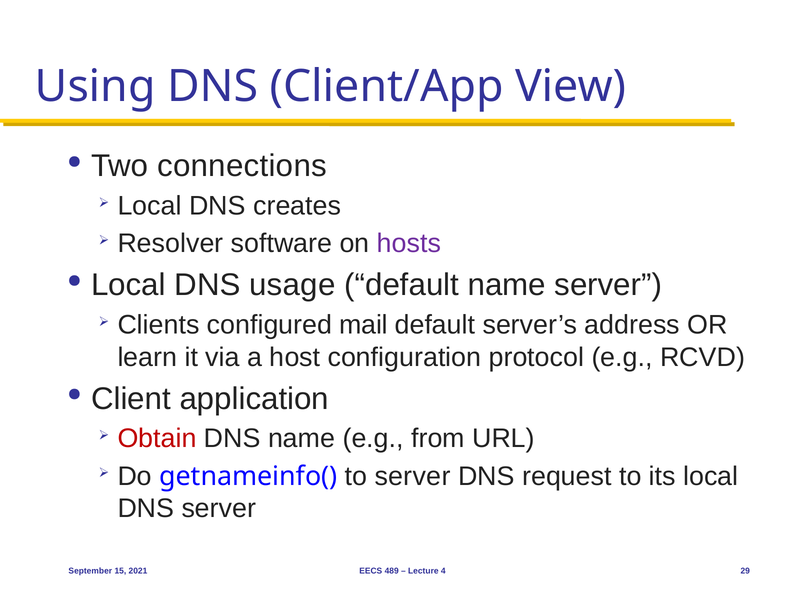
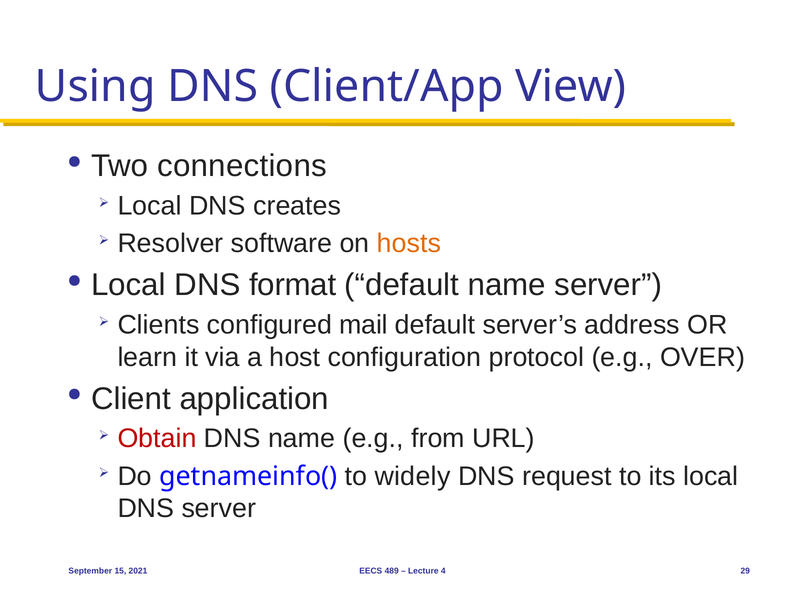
hosts colour: purple -> orange (409, 243)
usage: usage -> format (293, 285)
RCVD: RCVD -> OVER (703, 357)
to server: server -> widely (413, 476)
